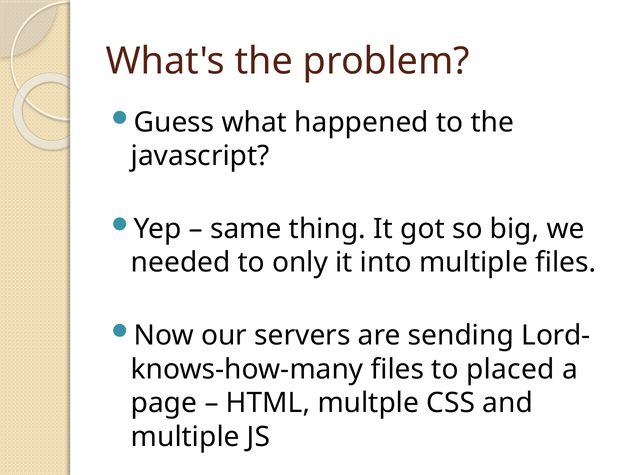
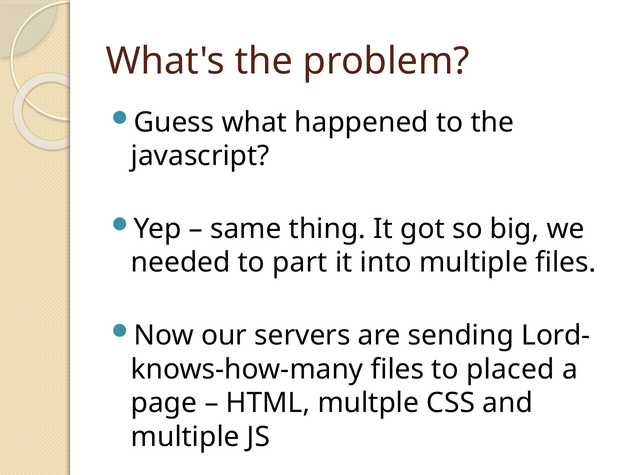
only: only -> part (300, 263)
